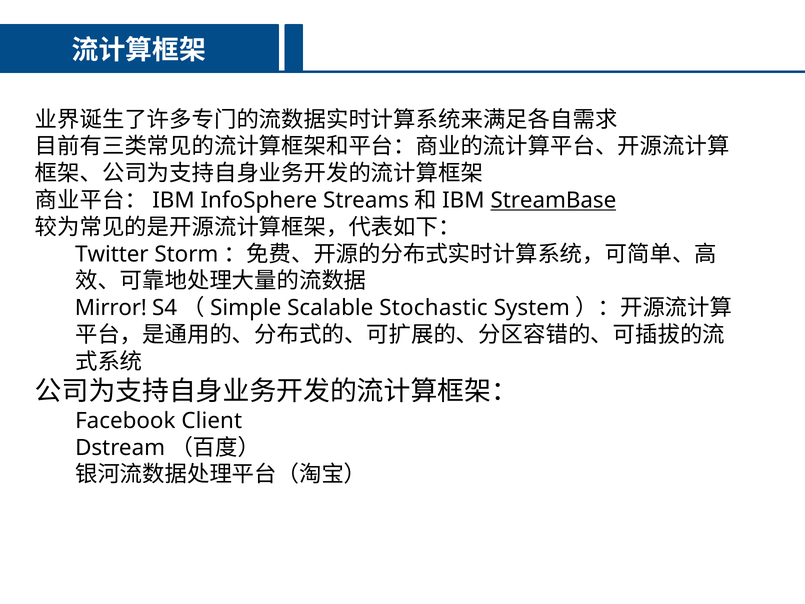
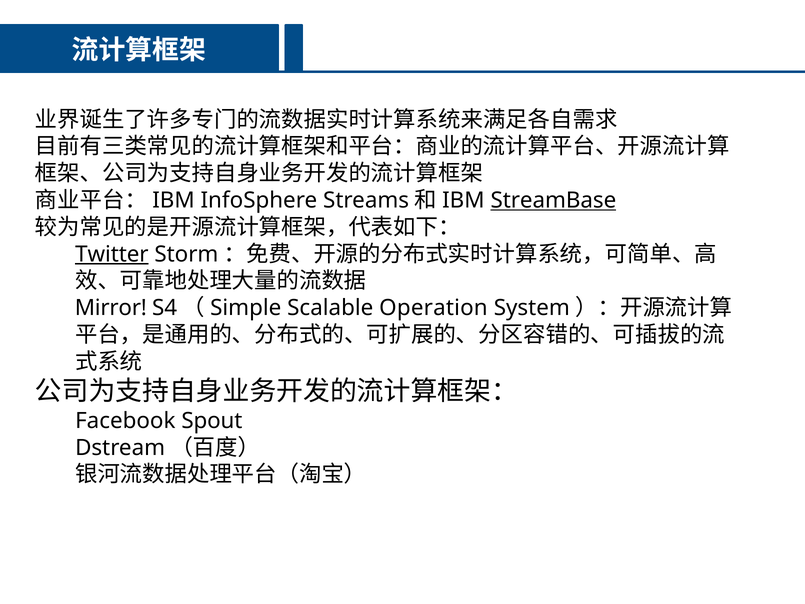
Twitter underline: none -> present (112, 254)
Stochastic: Stochastic -> Operation (433, 308)
Client: Client -> Spout (212, 421)
